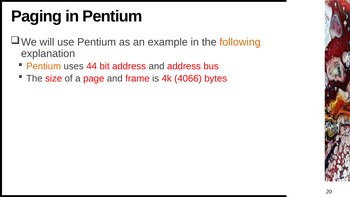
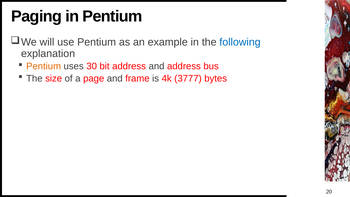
following colour: orange -> blue (240, 42)
44: 44 -> 30 (92, 66)
4066: 4066 -> 3777 (188, 78)
